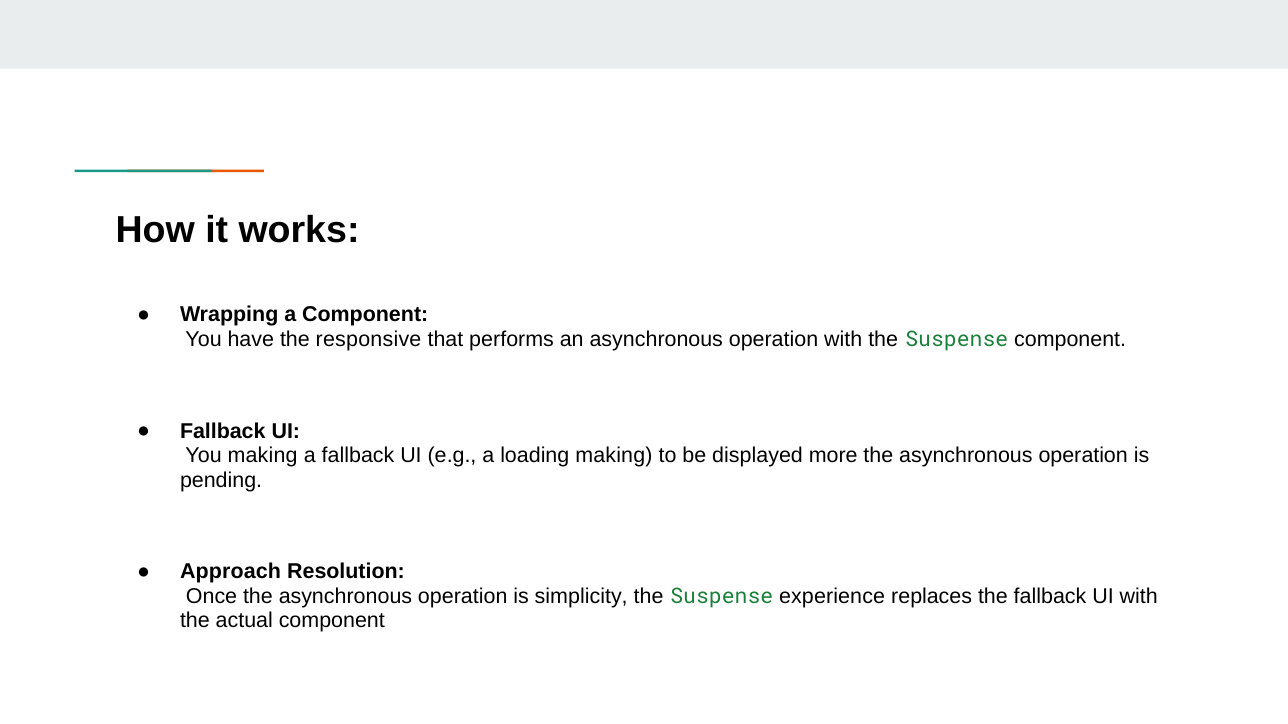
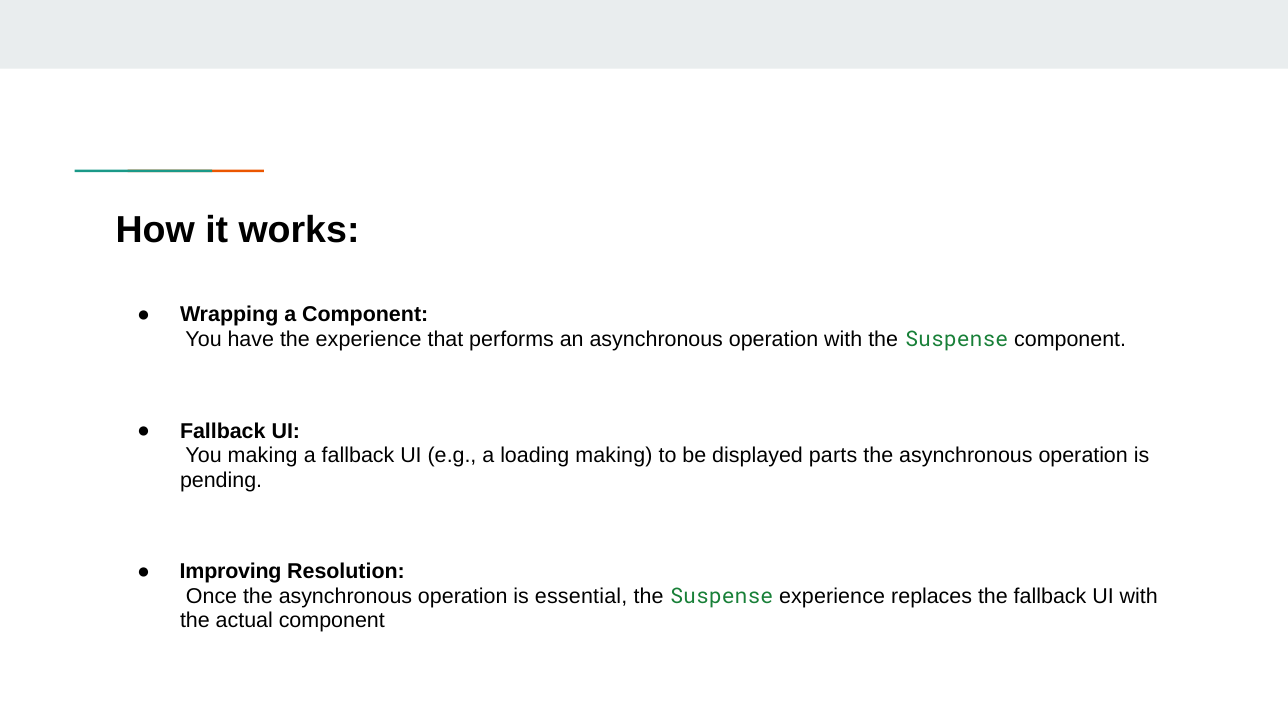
the responsive: responsive -> experience (369, 340)
more: more -> parts (833, 456)
Approach: Approach -> Improving (231, 572)
simplicity: simplicity -> essential (581, 597)
